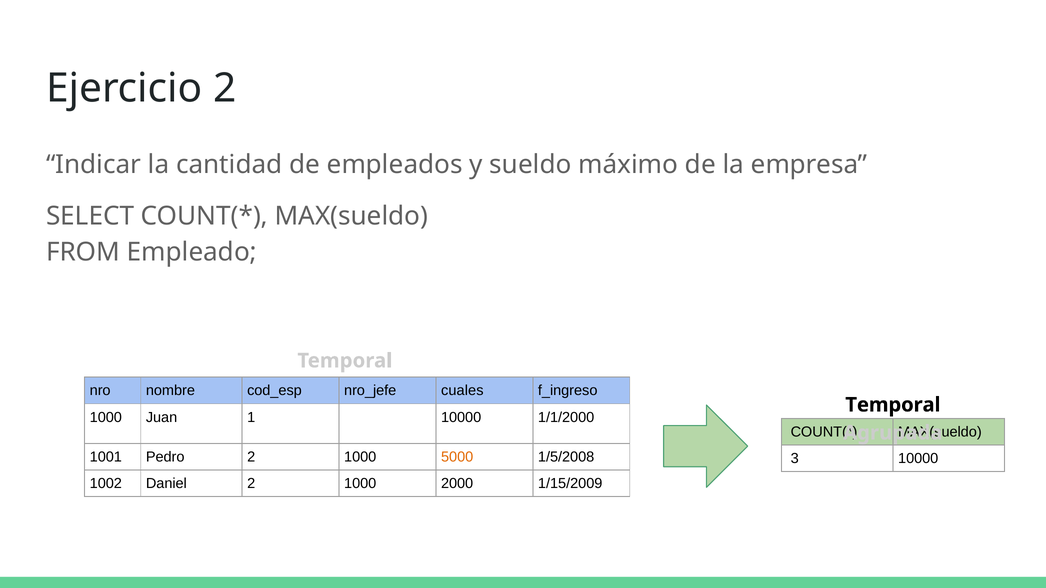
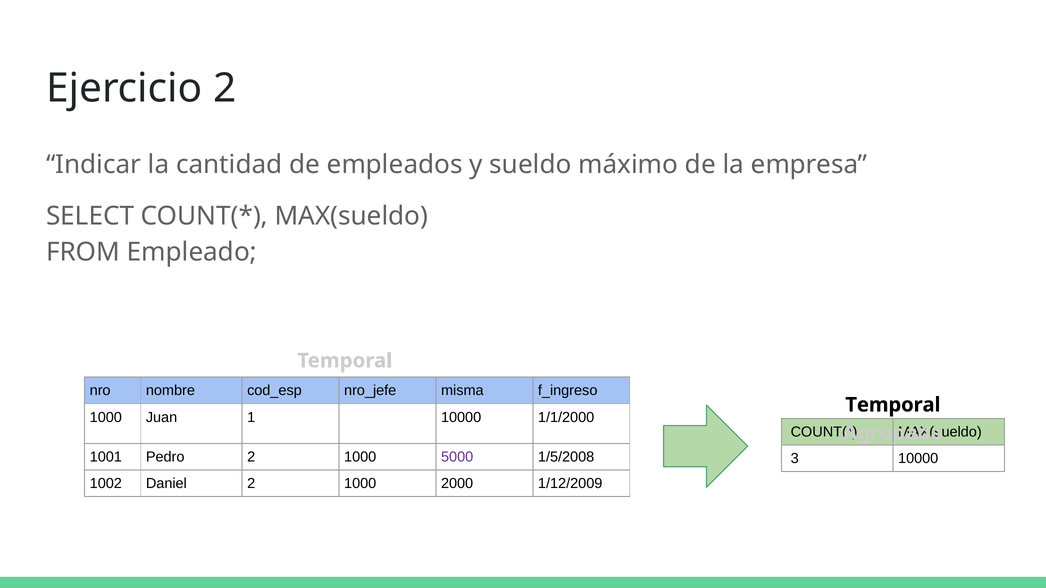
cuales: cuales -> misma (462, 391)
5000 colour: orange -> purple (457, 457)
1/15/2009: 1/15/2009 -> 1/12/2009 (570, 484)
